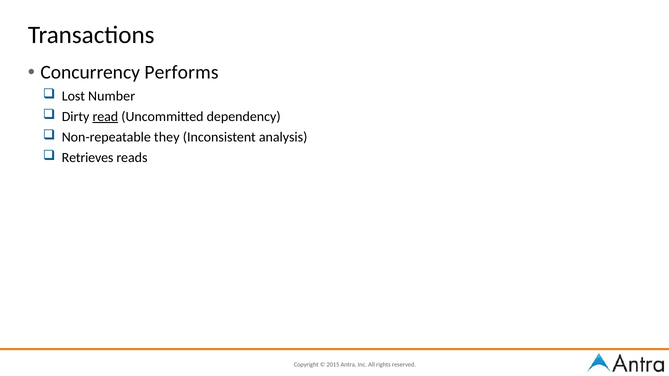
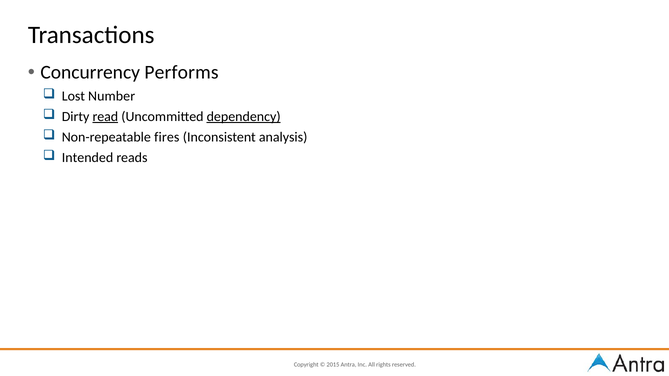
dependency underline: none -> present (244, 117)
they: they -> fires (167, 137)
Retrieves: Retrieves -> Intended (87, 158)
